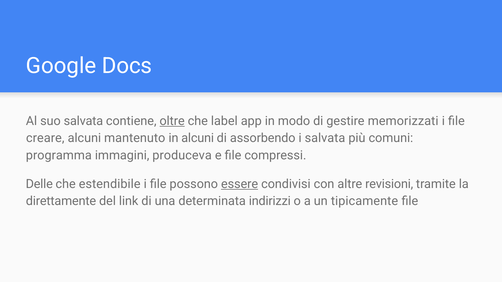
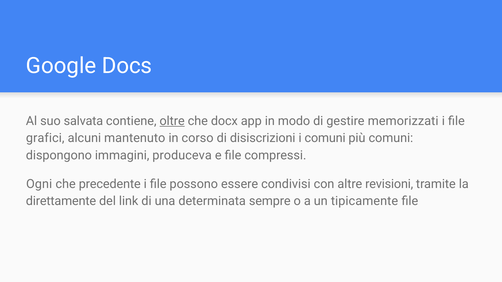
label: label -> docx (224, 121)
creare: creare -> grafici (45, 138)
in alcuni: alcuni -> corso (198, 138)
assorbendo: assorbendo -> disiscrizioni (263, 138)
i salvata: salvata -> comuni (325, 138)
programma: programma -> dispongono (59, 156)
Delle: Delle -> Ogni (39, 184)
estendibile: estendibile -> precedente (110, 184)
essere underline: present -> none (240, 184)
indirizzi: indirizzi -> sempre (270, 201)
